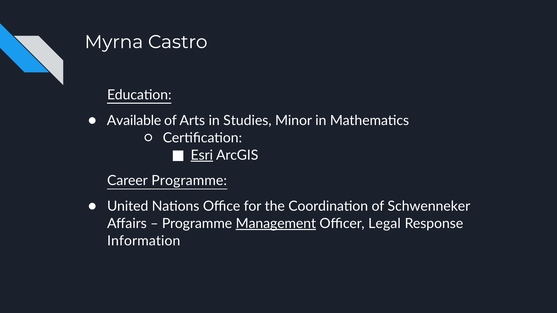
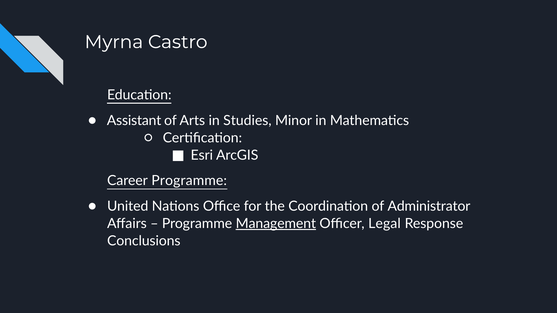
Available: Available -> Assistant (134, 121)
Esri underline: present -> none (202, 155)
Schwenneker: Schwenneker -> Administrator (429, 207)
Information: Information -> Conclusions (144, 241)
